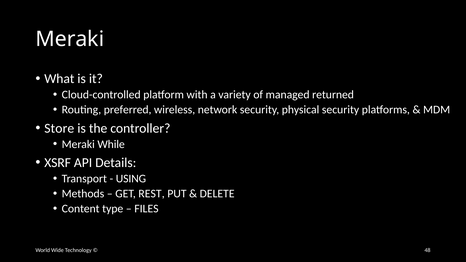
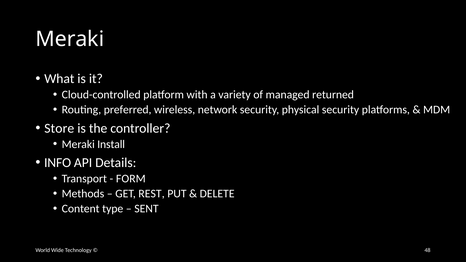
While: While -> Install (111, 144)
XSRF: XSRF -> INFO (58, 163)
USING: USING -> FORM (131, 179)
FILES: FILES -> SENT (146, 209)
